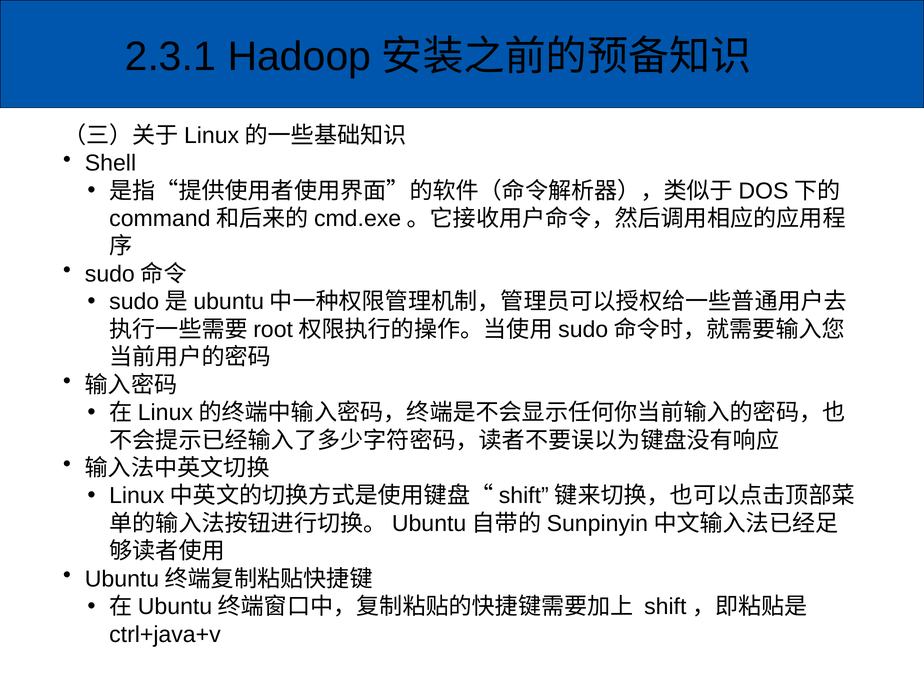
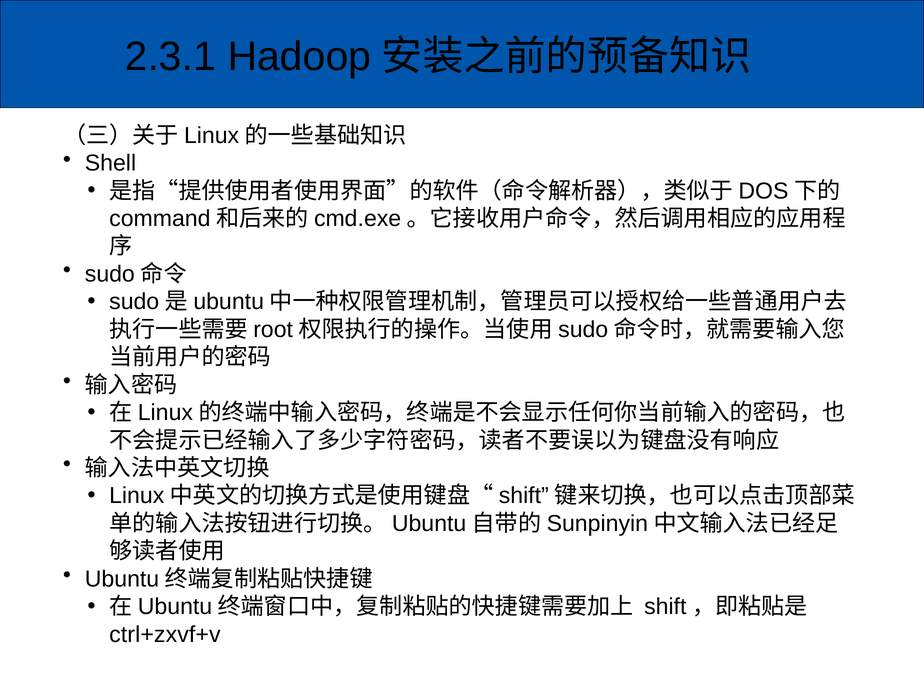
ctrl+java+v: ctrl+java+v -> ctrl+zxvf+v (165, 634)
